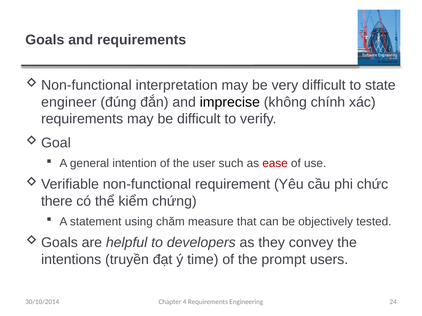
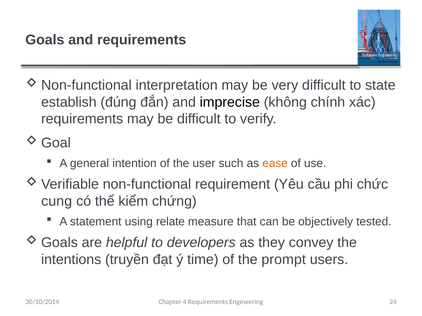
engineer: engineer -> establish (69, 102)
ease colour: red -> orange (275, 164)
there: there -> cung (57, 201)
chăm: chăm -> relate (170, 222)
